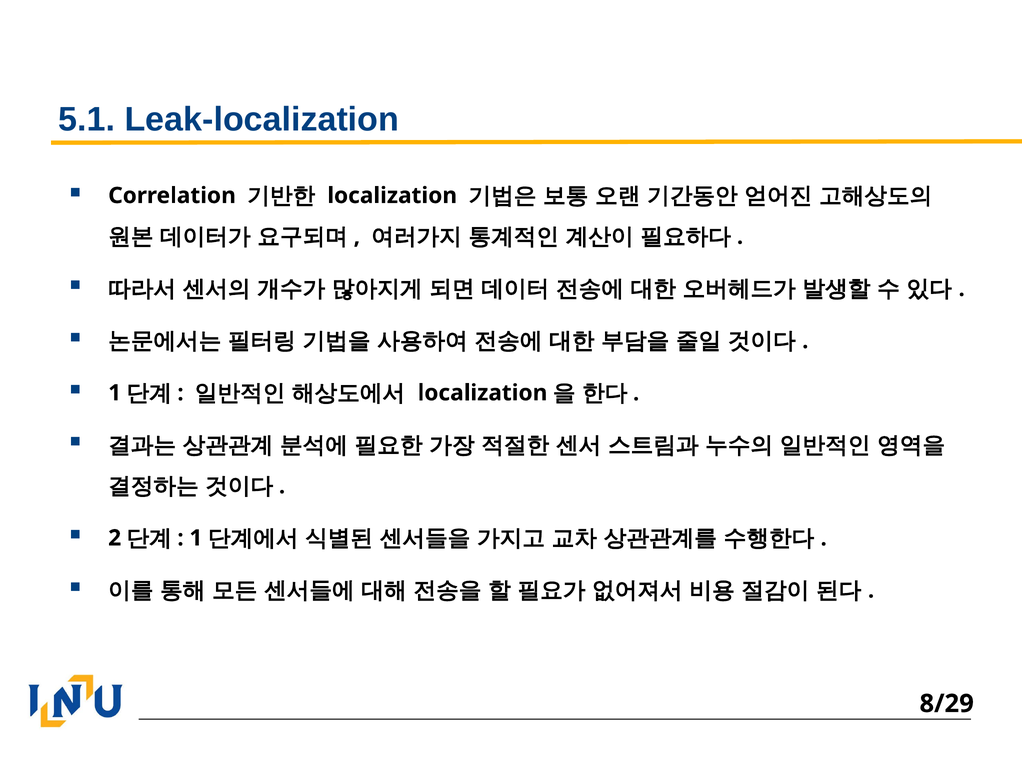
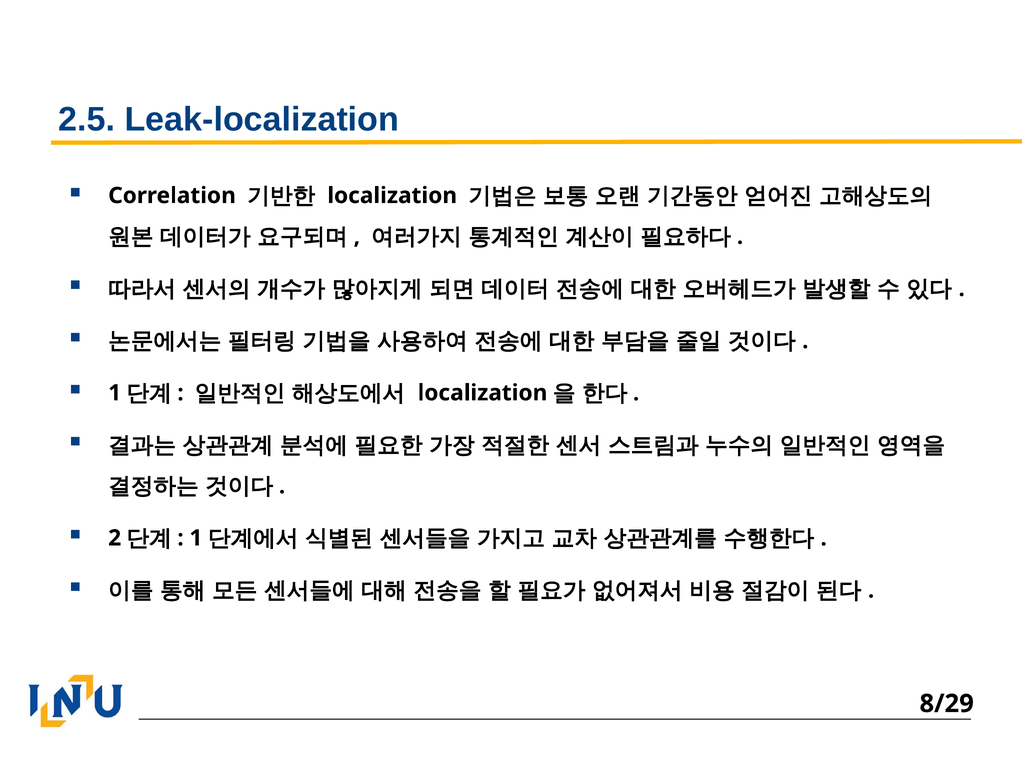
5.1: 5.1 -> 2.5 (87, 119)
